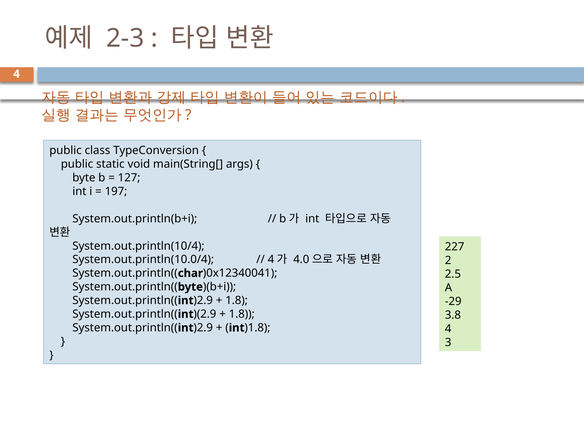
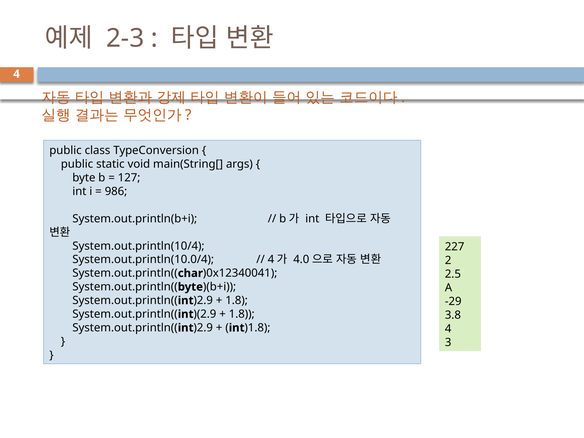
197: 197 -> 986 (116, 191)
